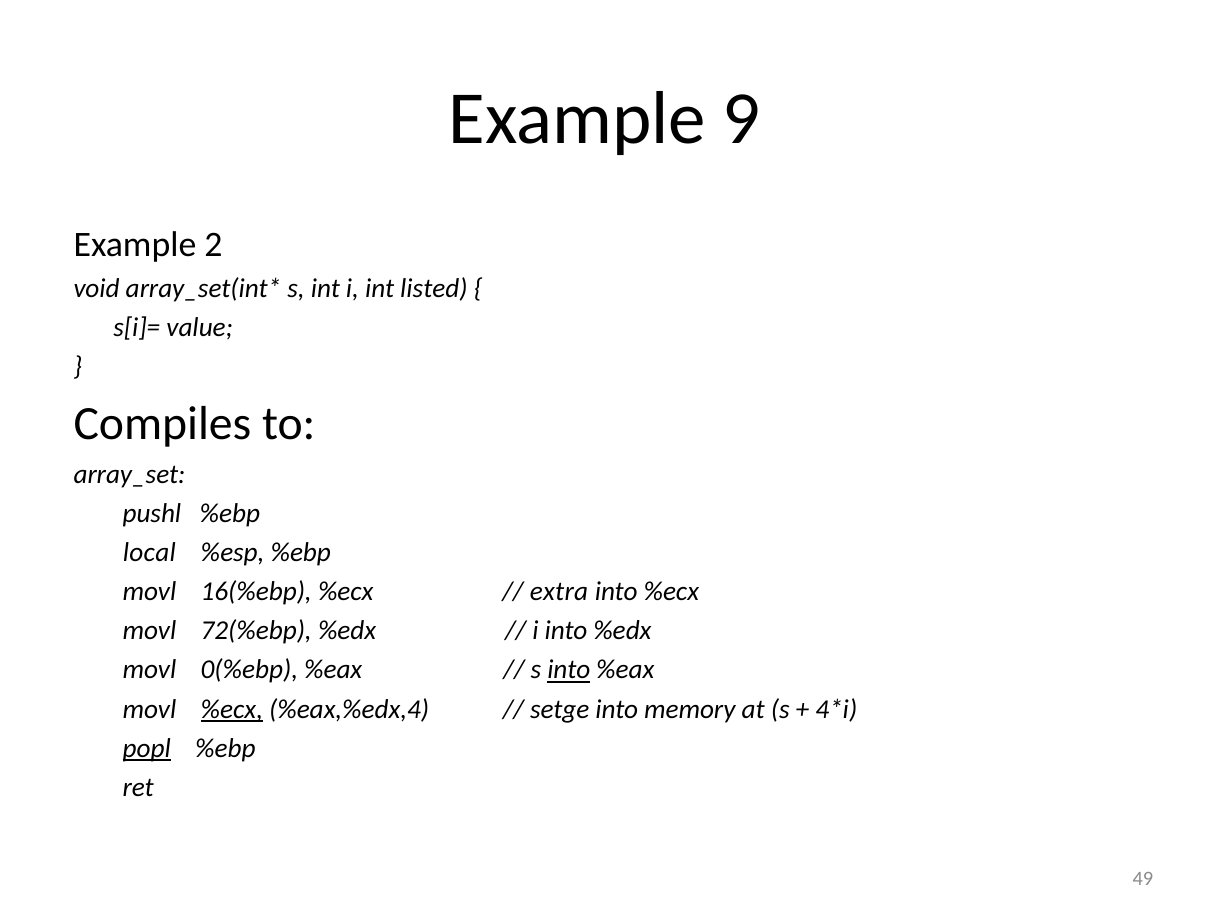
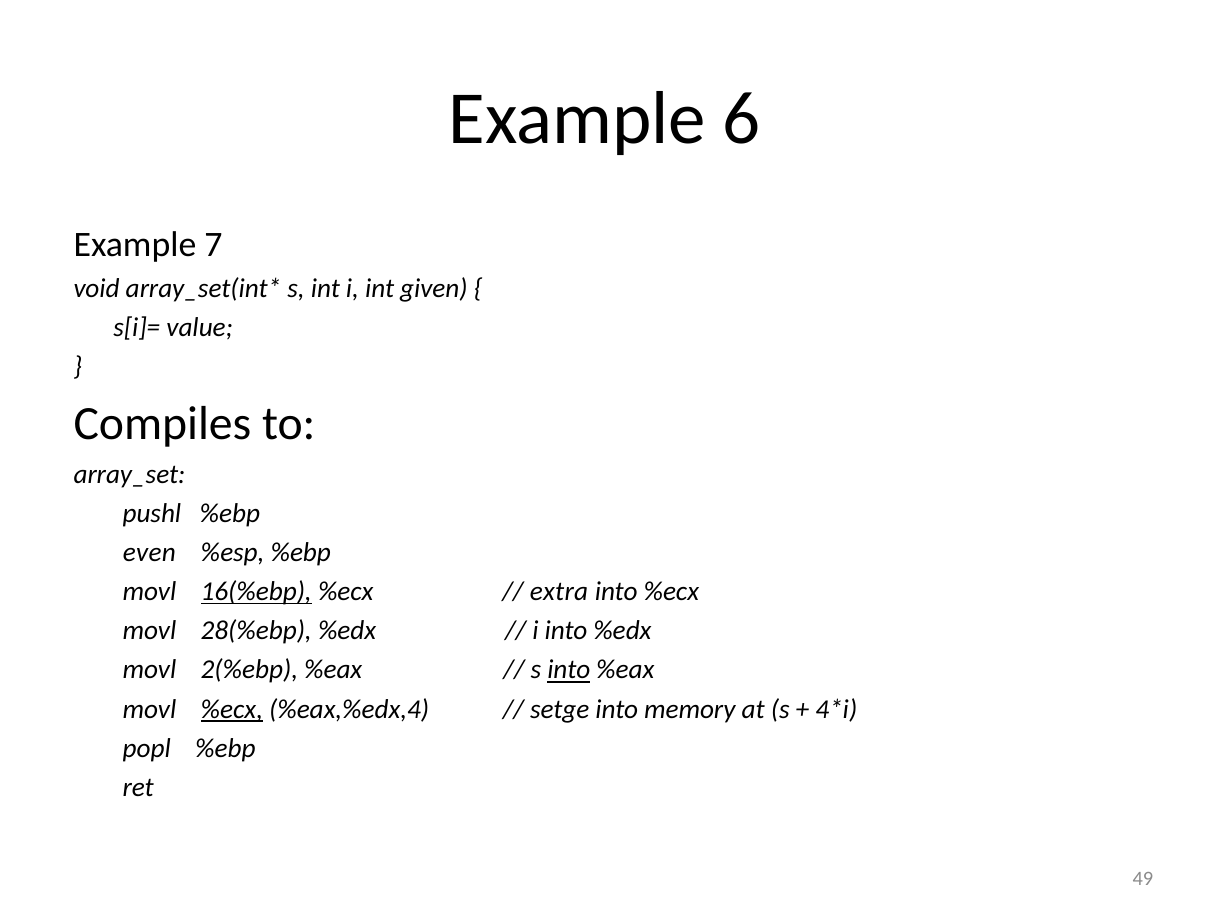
9: 9 -> 6 (742, 119)
2: 2 -> 7 (213, 245)
listed: listed -> given (434, 289)
local: local -> even (149, 553)
16(%ebp underline: none -> present (256, 592)
72(%ebp: 72(%ebp -> 28(%ebp (256, 631)
0(%ebp: 0(%ebp -> 2(%ebp (249, 670)
popl underline: present -> none (147, 749)
